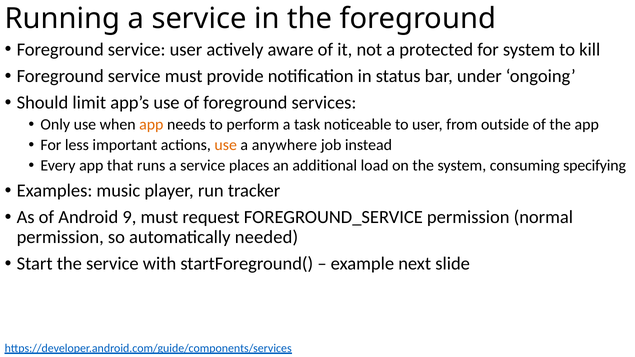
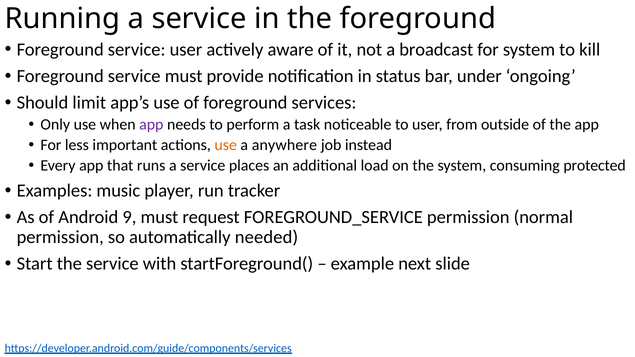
protected: protected -> broadcast (436, 50)
app colour: orange -> purple (151, 125)
specifying: specifying -> protected (595, 166)
